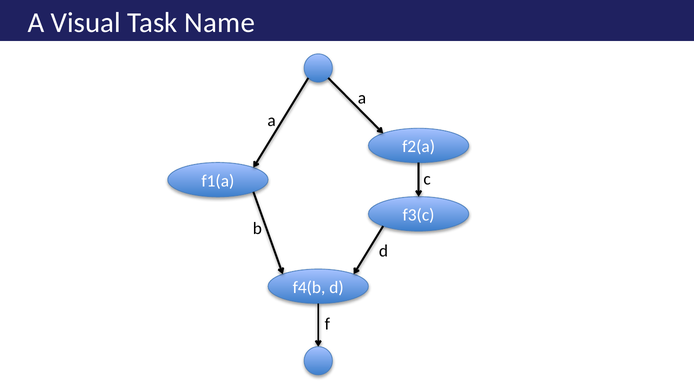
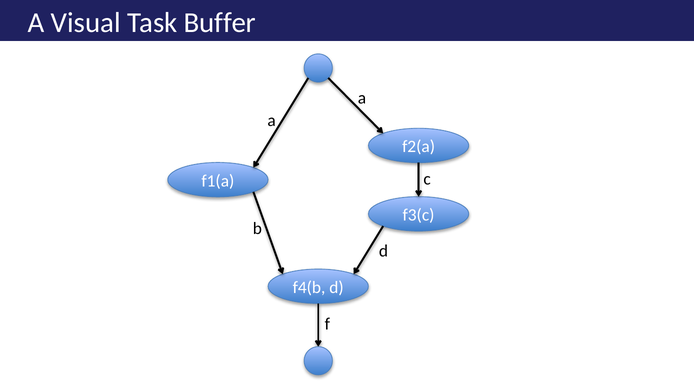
Name: Name -> Buffer (220, 23)
